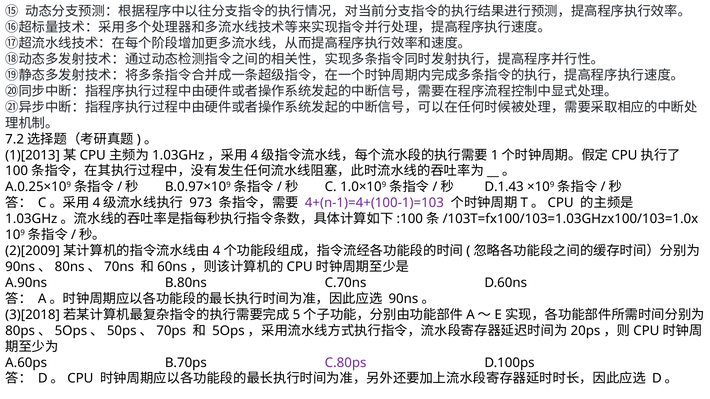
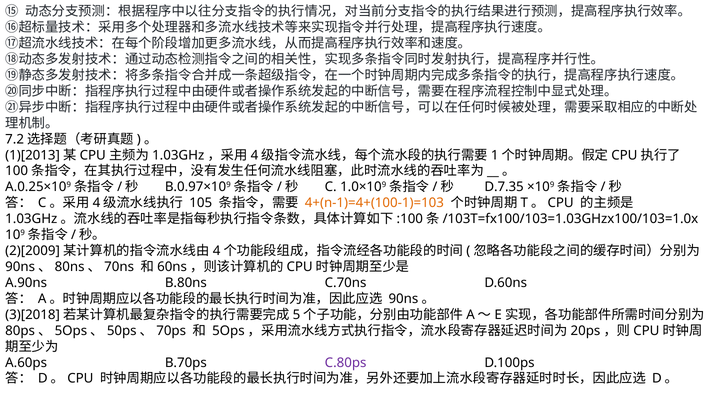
D.1.43: D.1.43 -> D.7.35 (504, 187)
973: 973 -> 105 (201, 203)
4+(n-1)=4+(100-1)=103 colour: purple -> orange (374, 203)
